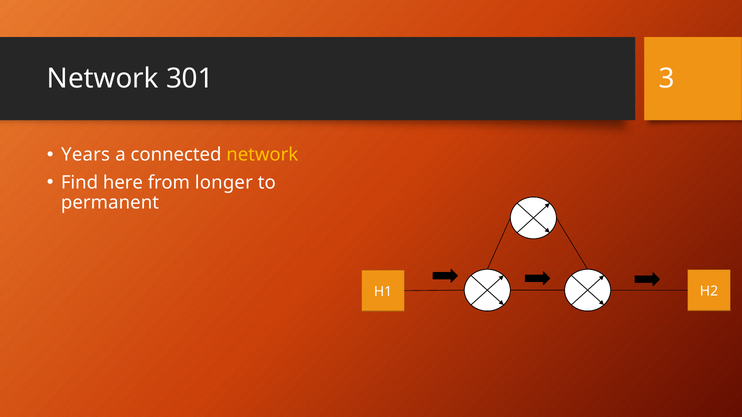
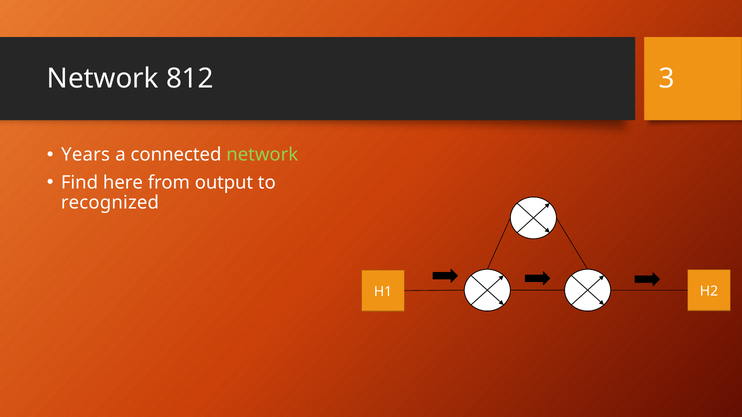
301: 301 -> 812 (190, 79)
network colour: yellow -> light green (262, 155)
longer: longer -> output (224, 183)
permanent: permanent -> recognized (110, 203)
